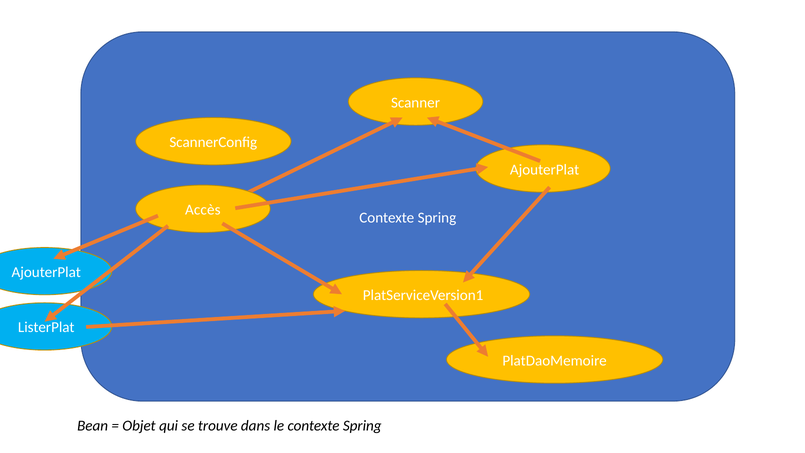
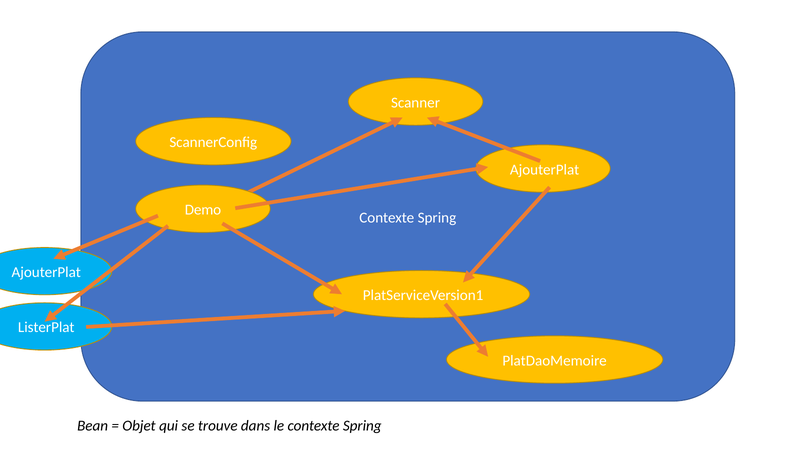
Accès: Accès -> Demo (203, 210)
